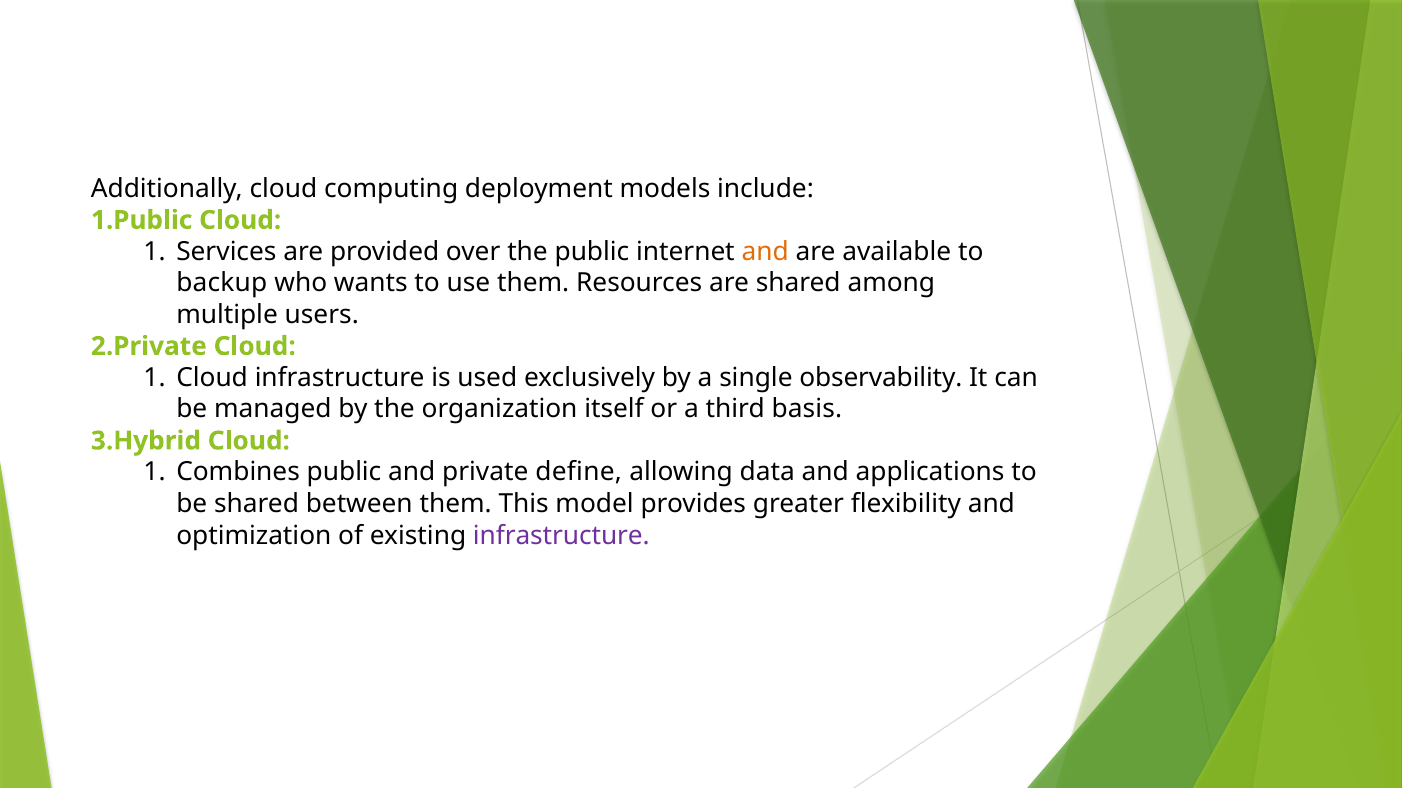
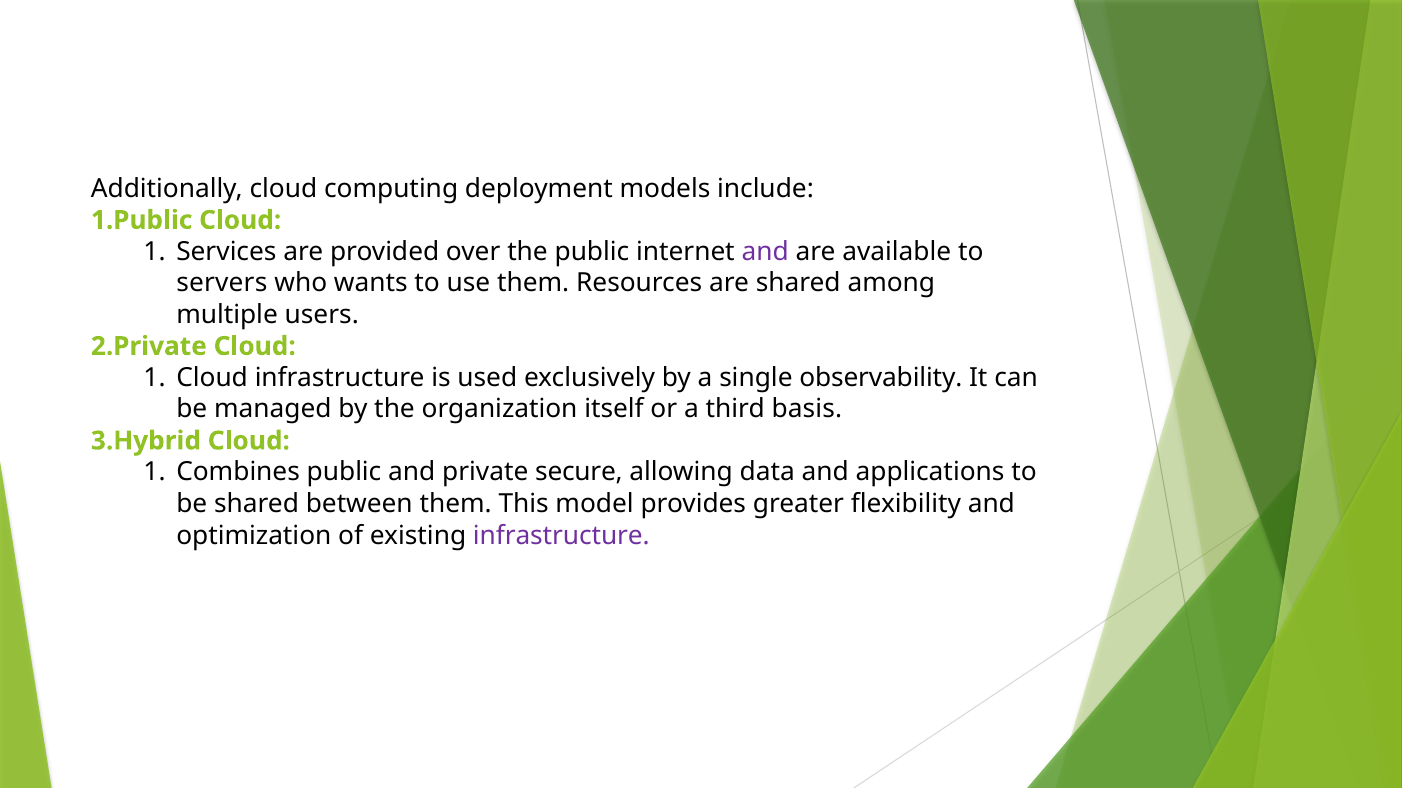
and colour: orange -> purple (765, 252)
backup: backup -> servers (222, 283)
define: define -> secure (579, 473)
